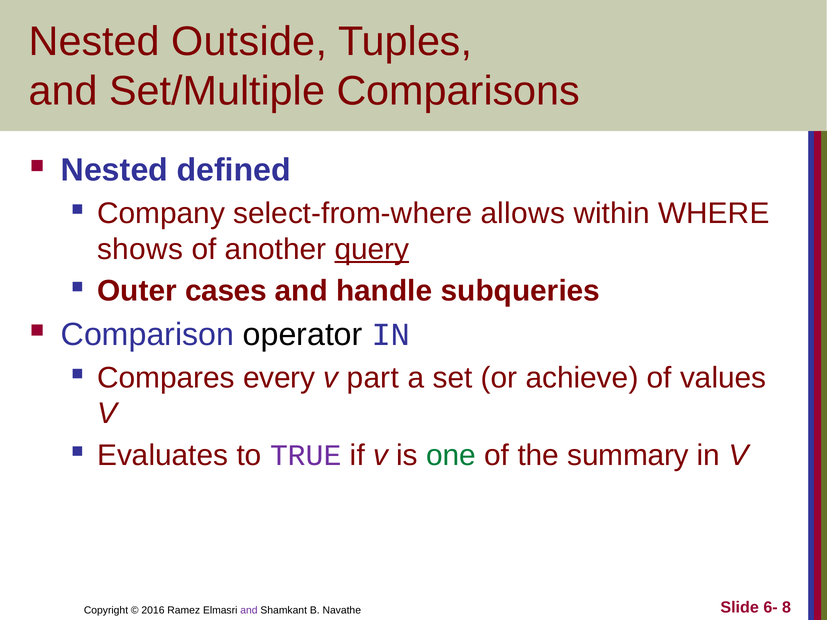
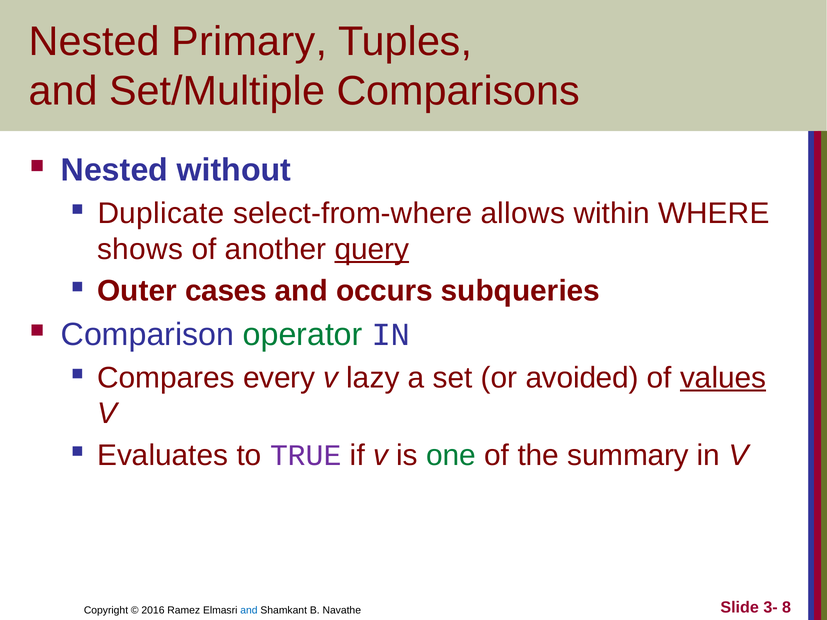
Outside: Outside -> Primary (249, 41)
defined: defined -> without (234, 170)
Company: Company -> Duplicate (161, 213)
handle: handle -> occurs (384, 291)
operator colour: black -> green (303, 335)
part: part -> lazy (373, 378)
achieve: achieve -> avoided (582, 378)
values underline: none -> present (723, 378)
6-: 6- -> 3- (771, 608)
and colour: purple -> blue (249, 610)
